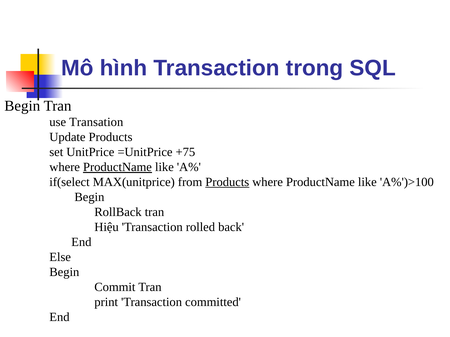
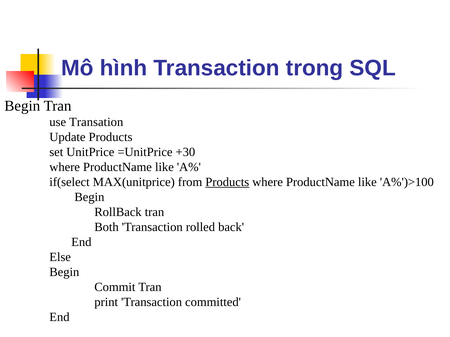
+75: +75 -> +30 (185, 152)
ProductName underline: present -> none (117, 167)
Hiệu: Hiệu -> Both (107, 227)
